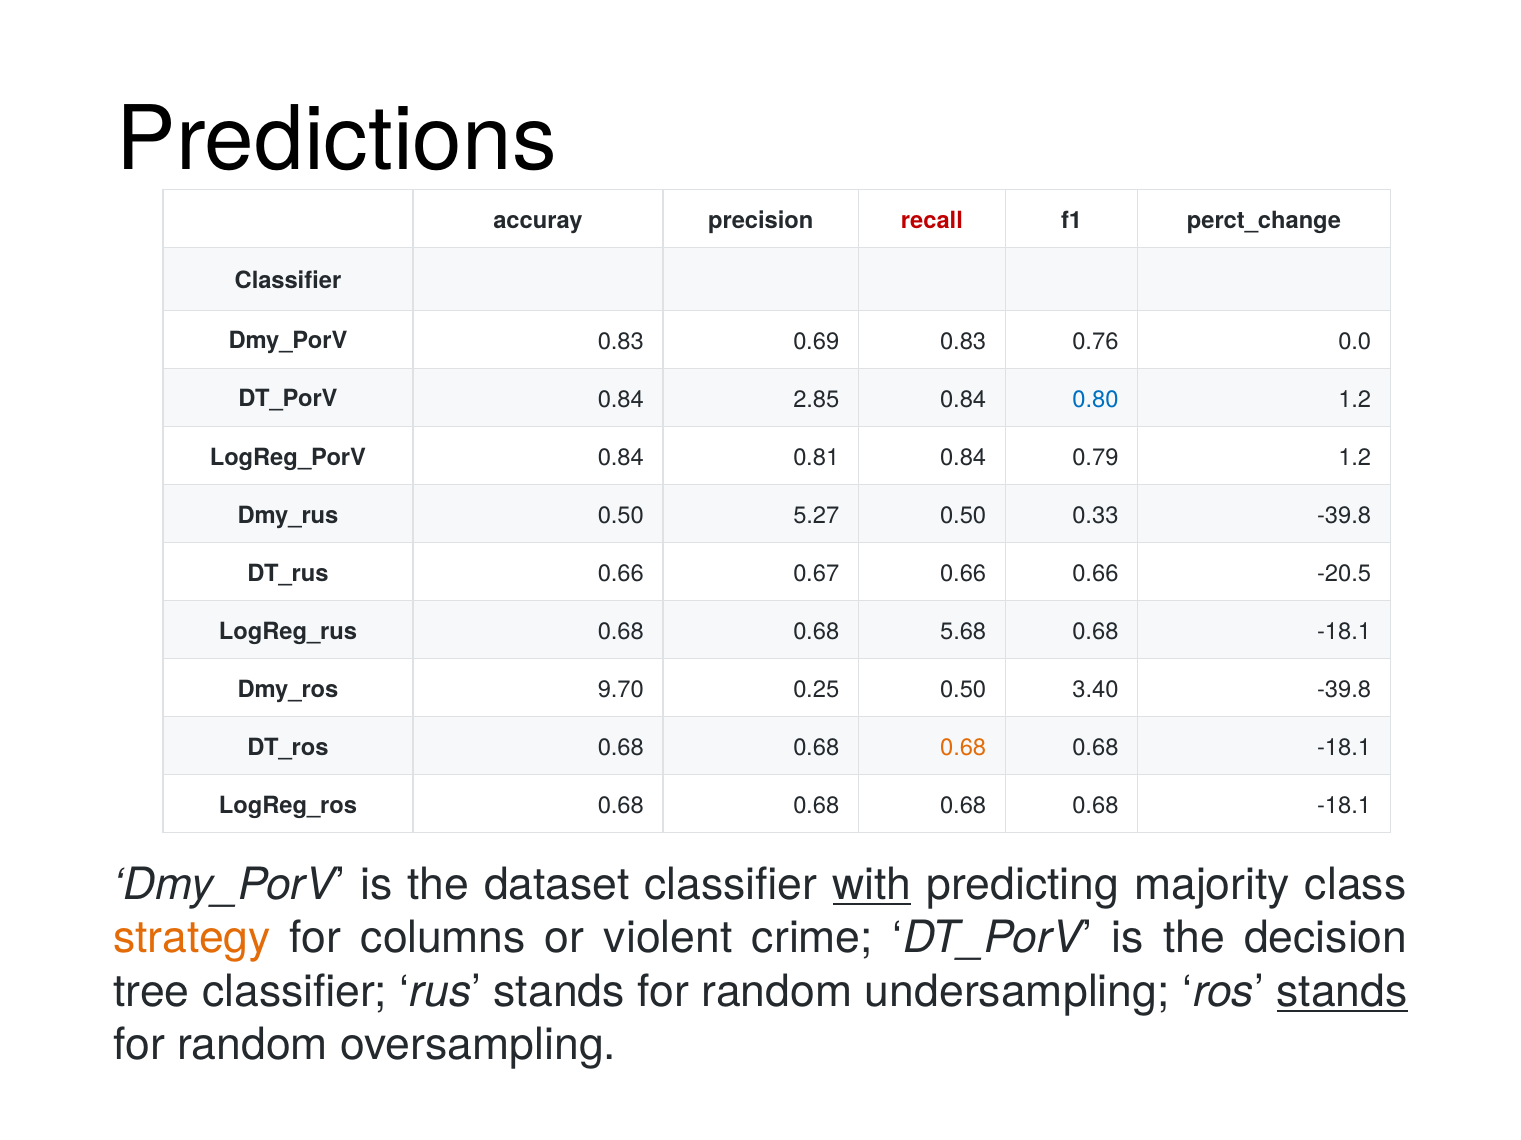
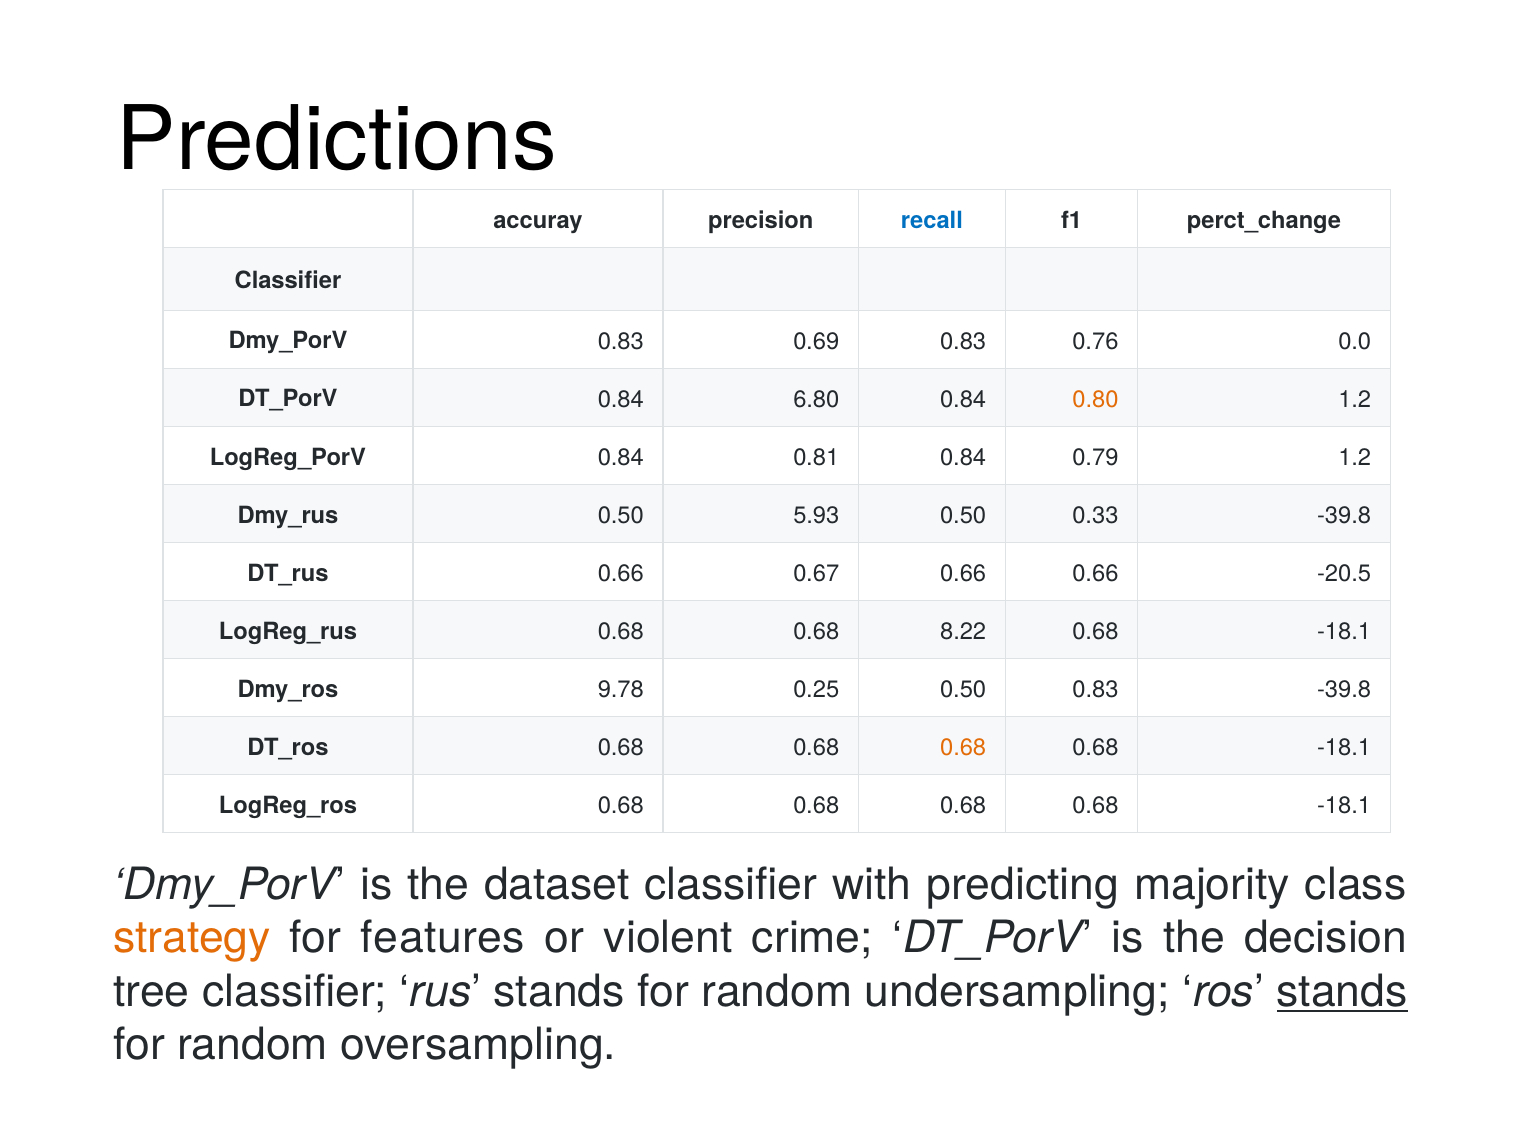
recall colour: red -> blue (932, 221)
2.85: 2.85 -> 6.80 (816, 400)
0.80 colour: blue -> orange (1096, 400)
5.27: 5.27 -> 5.93 (816, 516)
5.68: 5.68 -> 8.22 (963, 632)
9.70: 9.70 -> 9.78 (621, 690)
0.50 3.40: 3.40 -> 0.83 (1096, 690)
with underline: present -> none (872, 885)
columns: columns -> features (443, 939)
